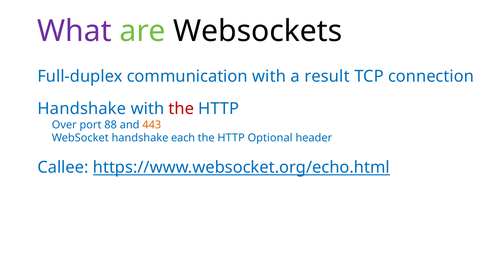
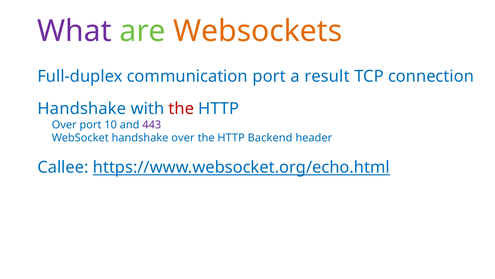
Websockets colour: black -> orange (258, 31)
communication with: with -> port (269, 76)
88: 88 -> 10 (111, 125)
443 colour: orange -> purple (152, 125)
handshake each: each -> over (183, 138)
Optional: Optional -> Backend (270, 138)
